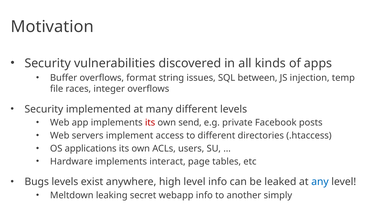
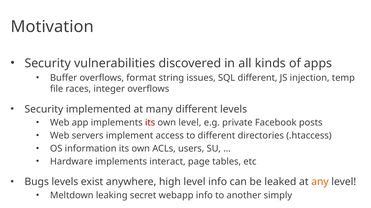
SQL between: between -> different (258, 78)
own send: send -> level (190, 123)
applications: applications -> information (91, 149)
any colour: blue -> orange (320, 182)
